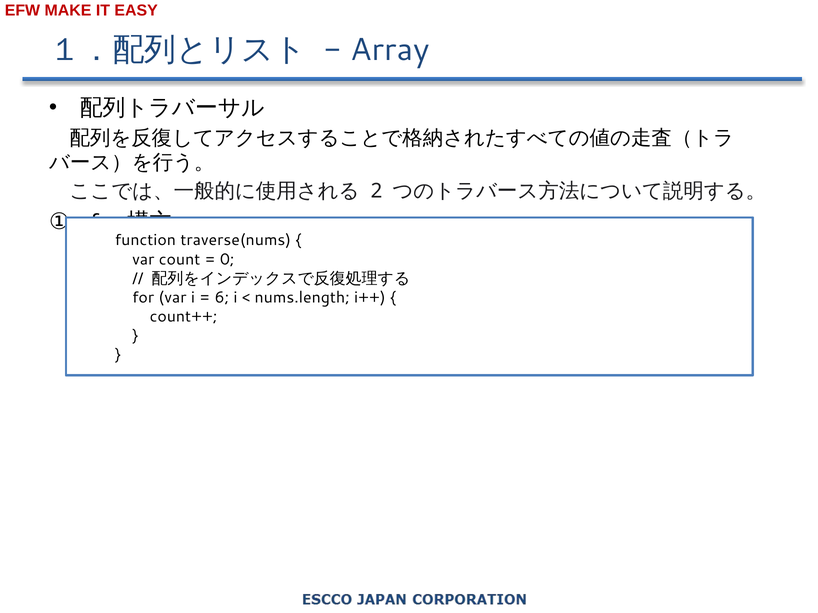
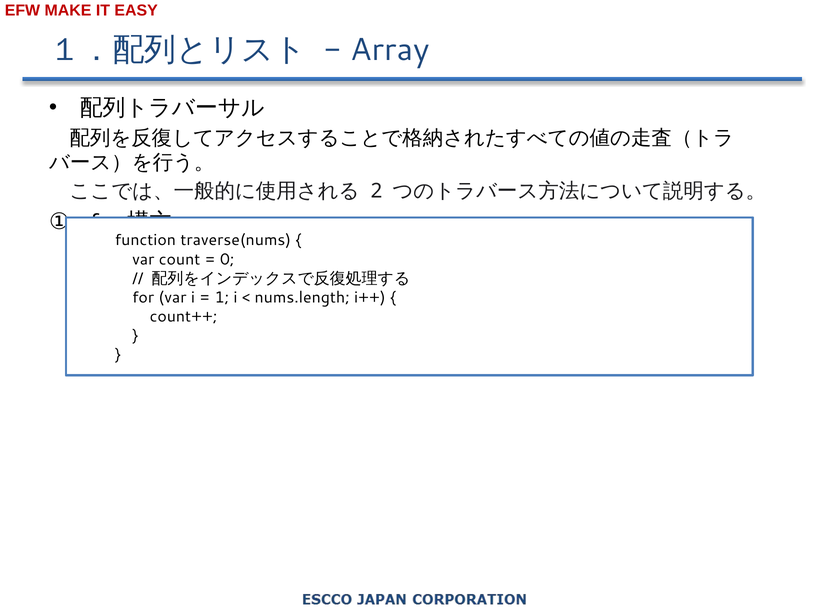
6: 6 -> 1 (222, 298)
